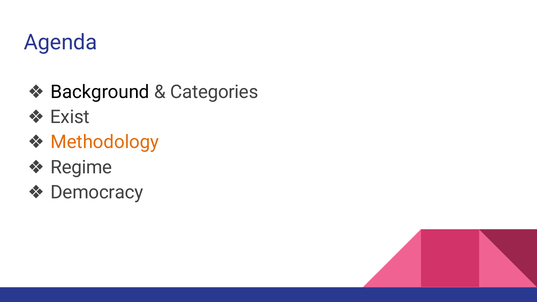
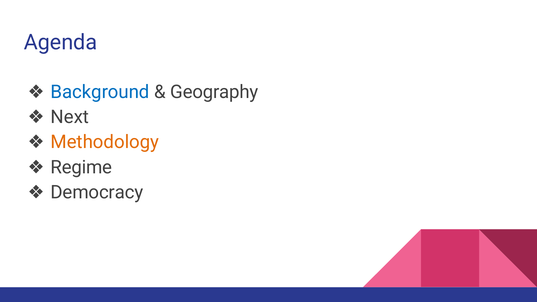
Background colour: black -> blue (100, 92)
Categories: Categories -> Geography (214, 92)
Exist: Exist -> Next (70, 117)
